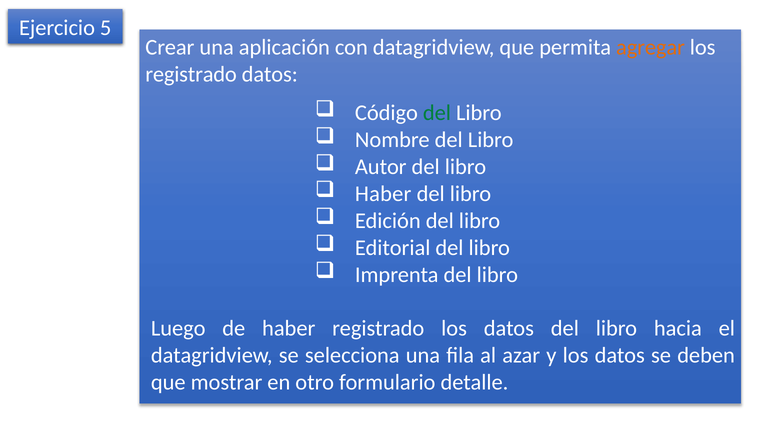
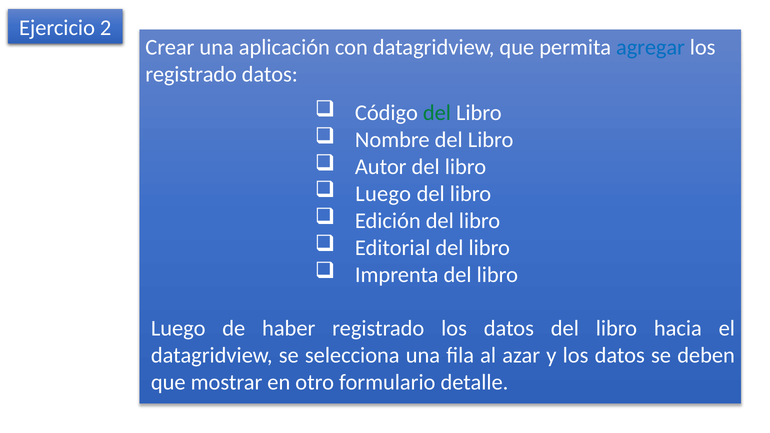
5: 5 -> 2 (106, 28)
agregar colour: orange -> blue (650, 47)
Haber: Haber -> Luego (383, 194)
